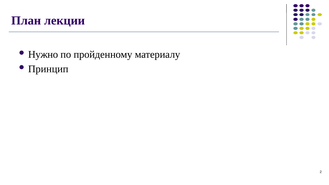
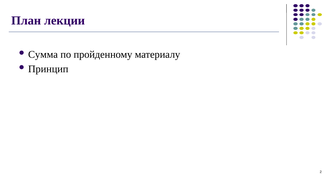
Нужно: Нужно -> Сумма (43, 55)
